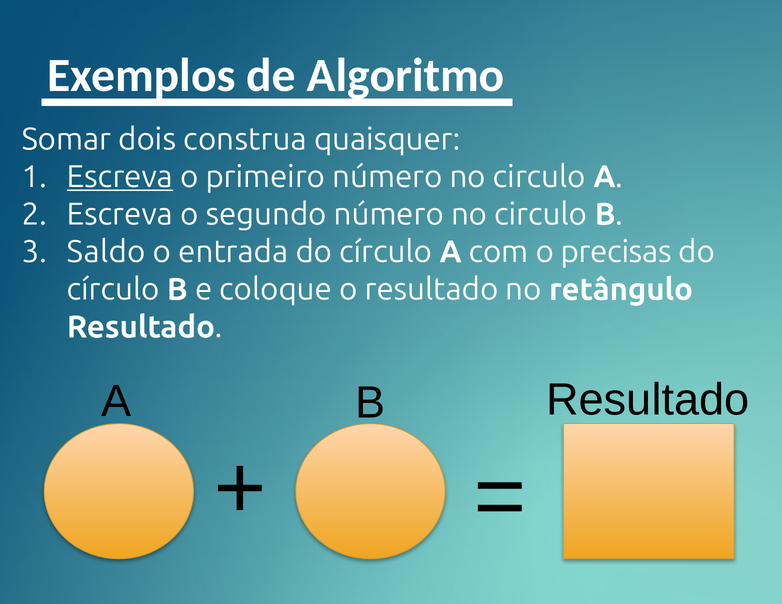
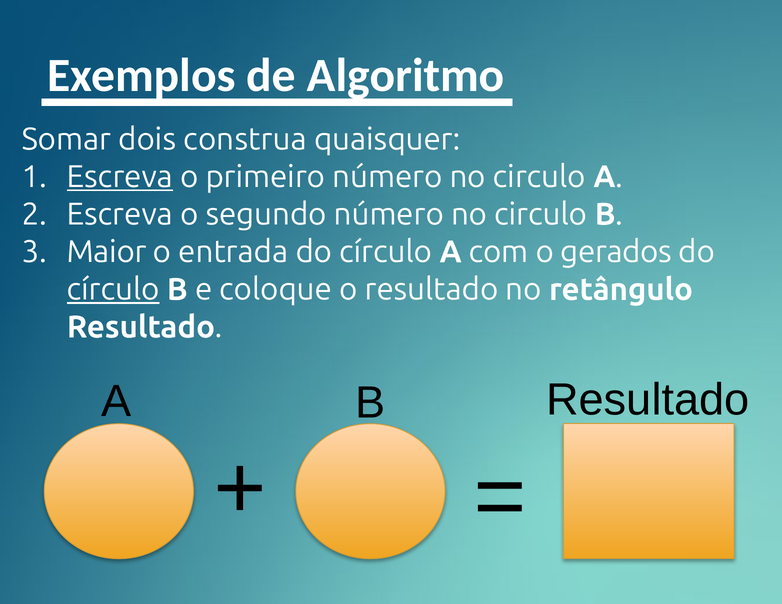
Saldo: Saldo -> Maior (106, 252)
precisas: precisas -> gerados (616, 252)
círculo underline: none -> present (113, 290)
